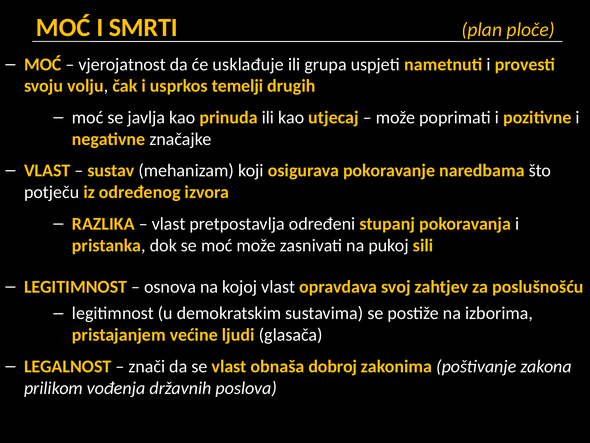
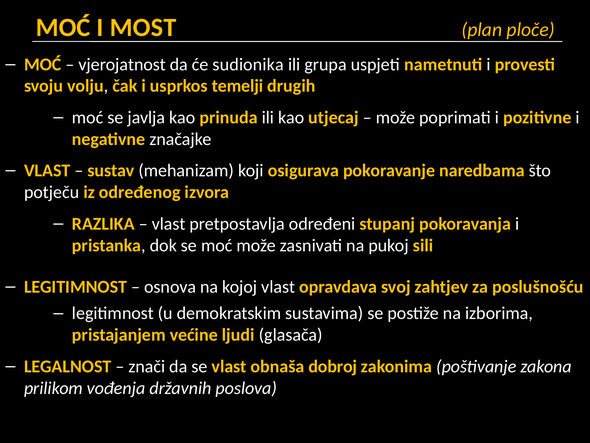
SMRTI: SMRTI -> MOST (143, 28)
usklađuje: usklađuje -> sudionika (248, 64)
